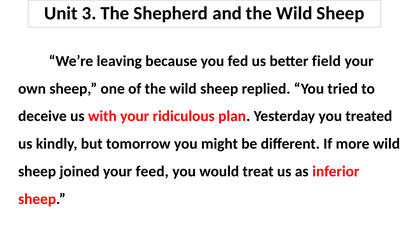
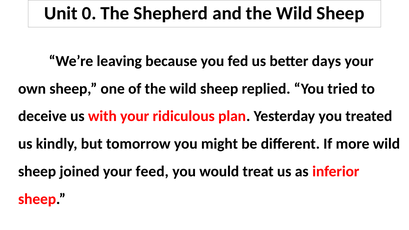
3: 3 -> 0 (89, 13)
field: field -> days (326, 61)
